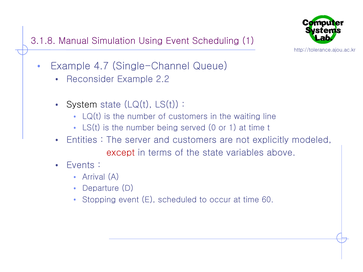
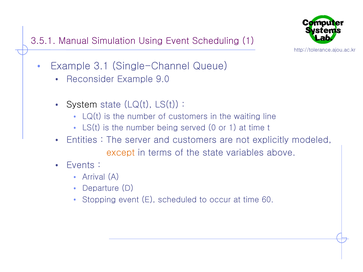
3.1.8: 3.1.8 -> 3.5.1 (43, 41)
4.7: 4.7 -> 3.1 (101, 66)
2.2: 2.2 -> 9.0 (163, 79)
except colour: red -> orange (121, 153)
